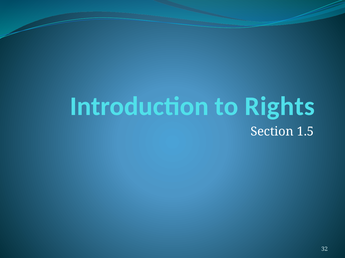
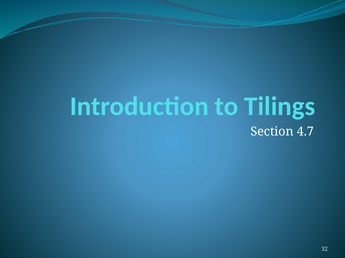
Rights: Rights -> Tilings (280, 107)
1.5: 1.5 -> 4.7 (305, 132)
